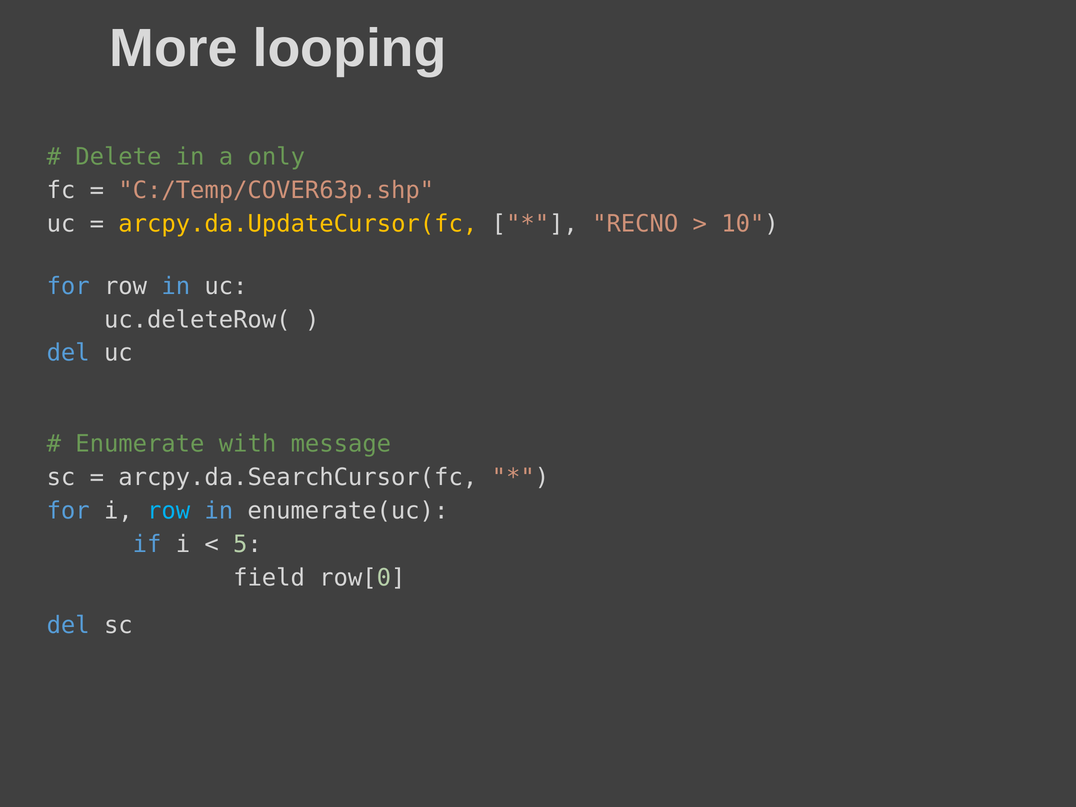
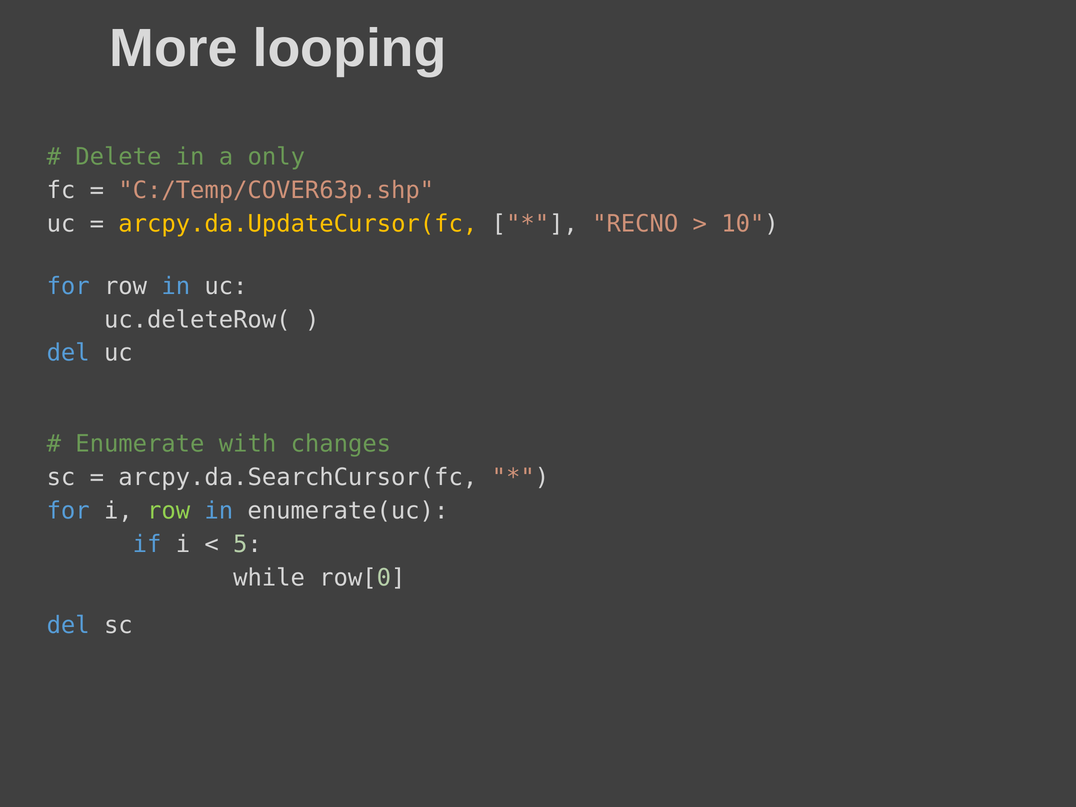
message: message -> changes (341, 444)
row colour: light blue -> light green (169, 511)
field: field -> while (269, 578)
